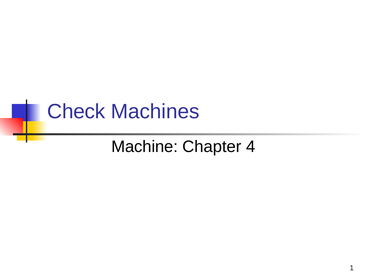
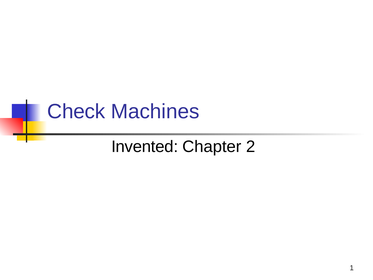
Machine: Machine -> Invented (145, 147)
4: 4 -> 2 (251, 147)
